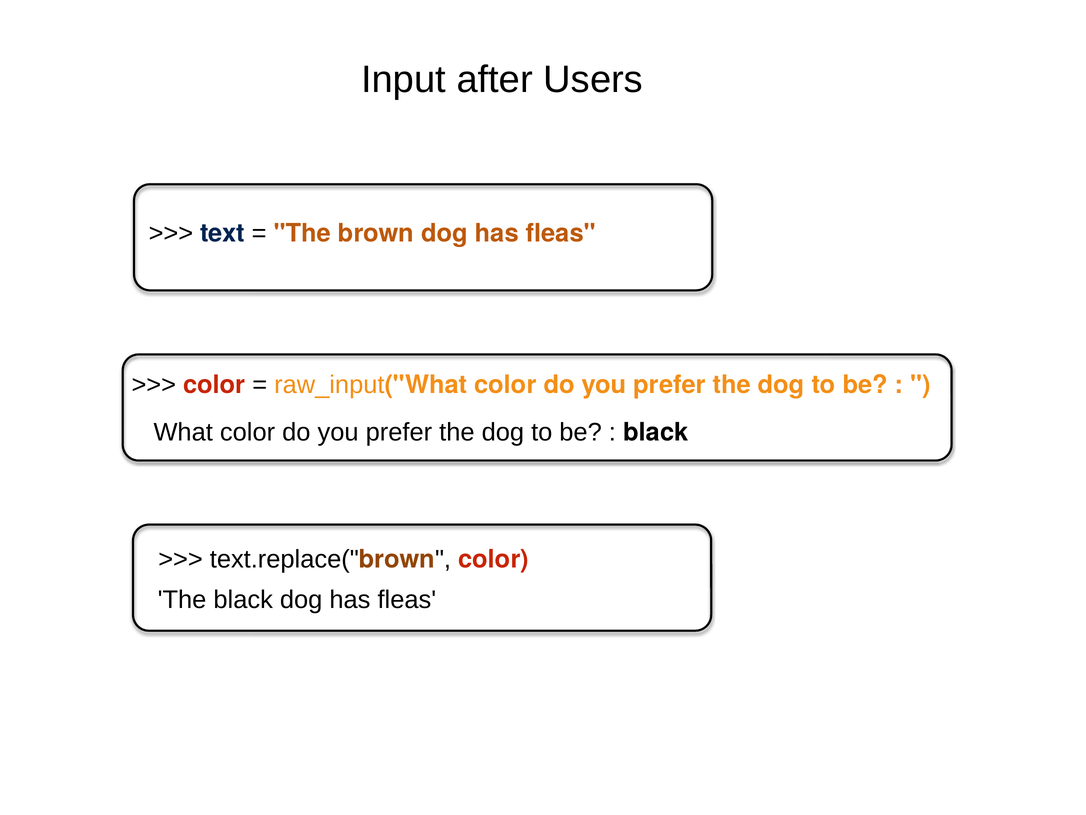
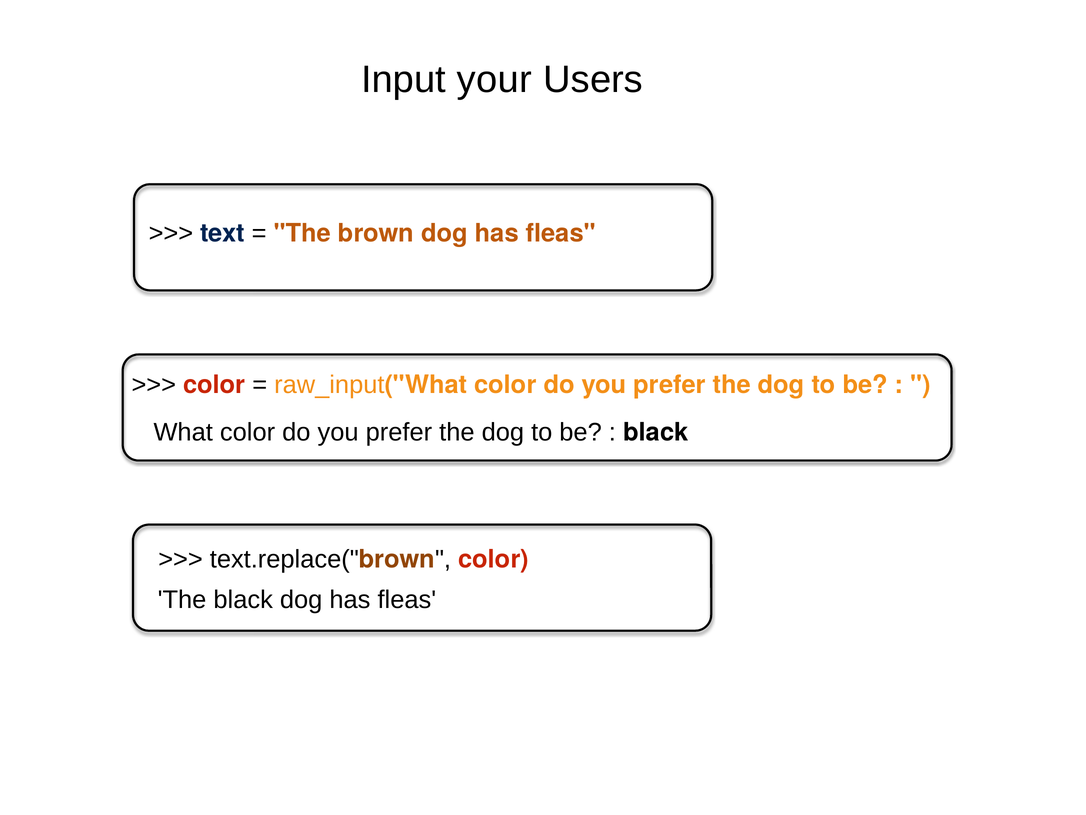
after: after -> your (494, 80)
